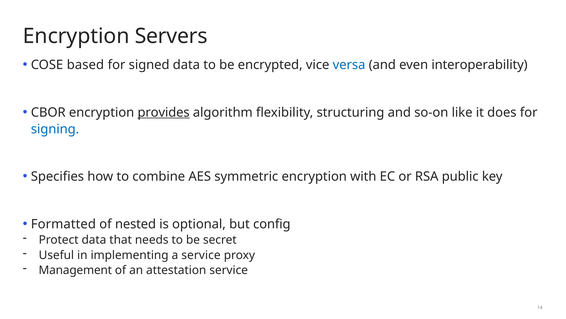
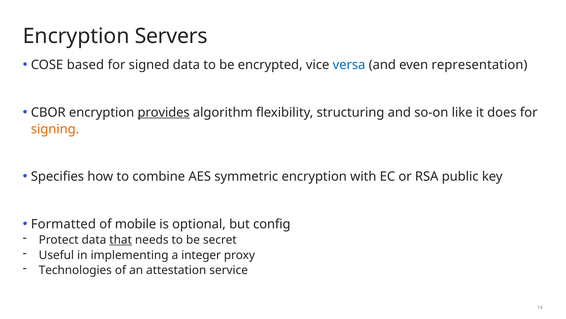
interoperability: interoperability -> representation (479, 65)
signing colour: blue -> orange (55, 129)
nested: nested -> mobile (136, 224)
that underline: none -> present (121, 240)
a service: service -> integer (201, 255)
Management: Management -> Technologies (75, 270)
